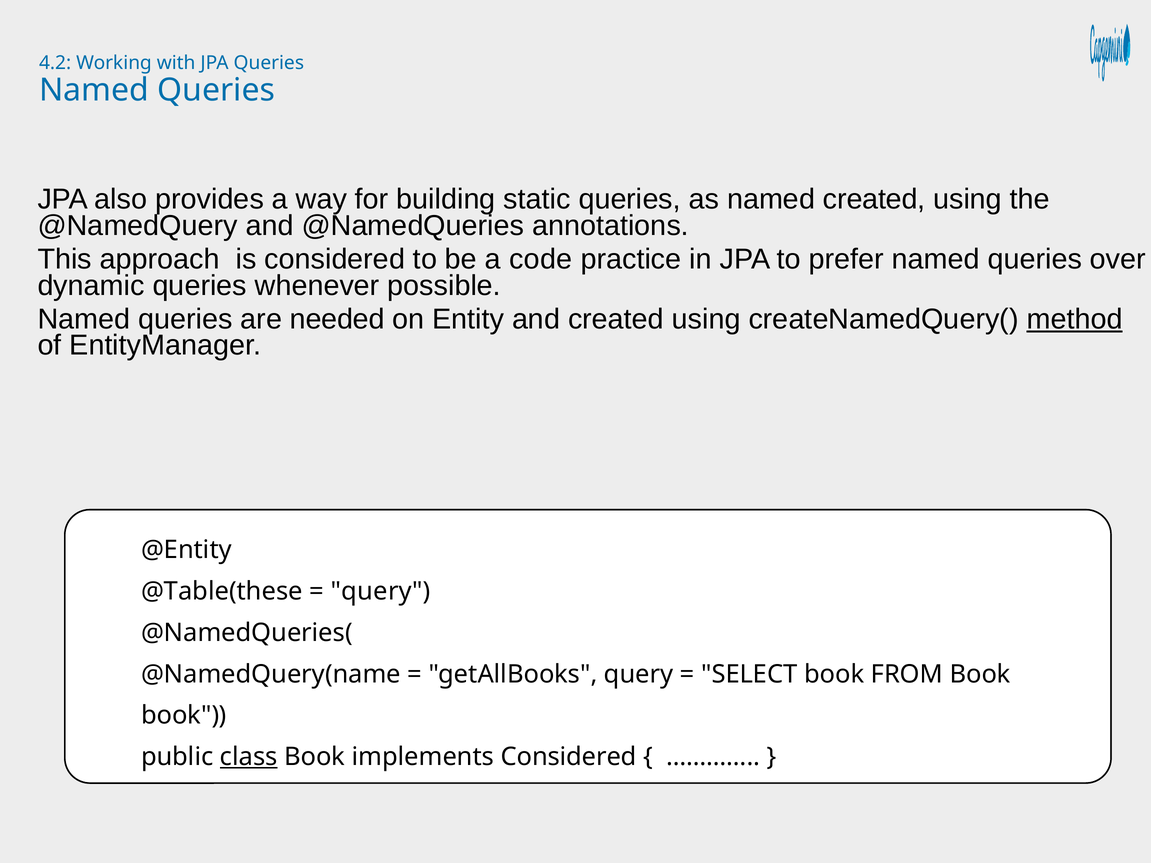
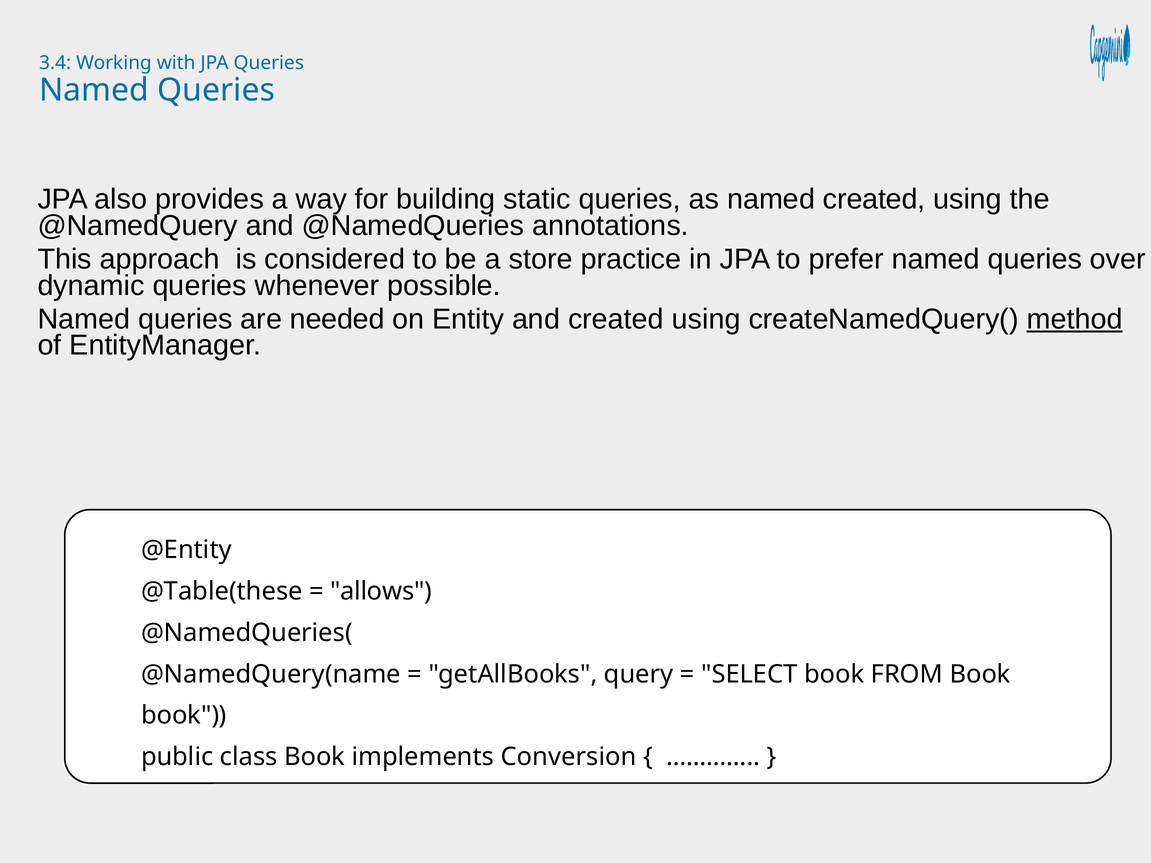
4.2: 4.2 -> 3.4 (55, 63)
code: code -> store (541, 259)
query: query -> allows (381, 592)
class underline: present -> none (249, 757)
implements Considered: Considered -> Conversion (569, 757)
